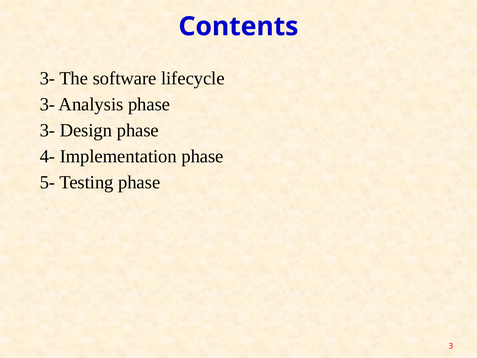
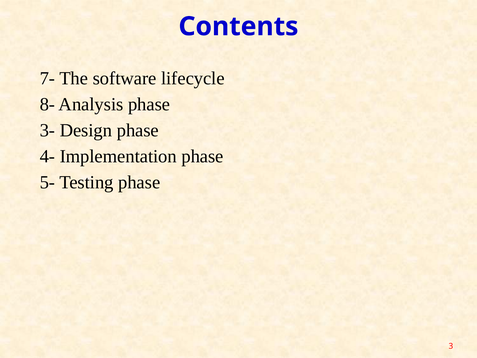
3-: 3- -> 7- (47, 78)
3-: 3- -> 8- (47, 104)
